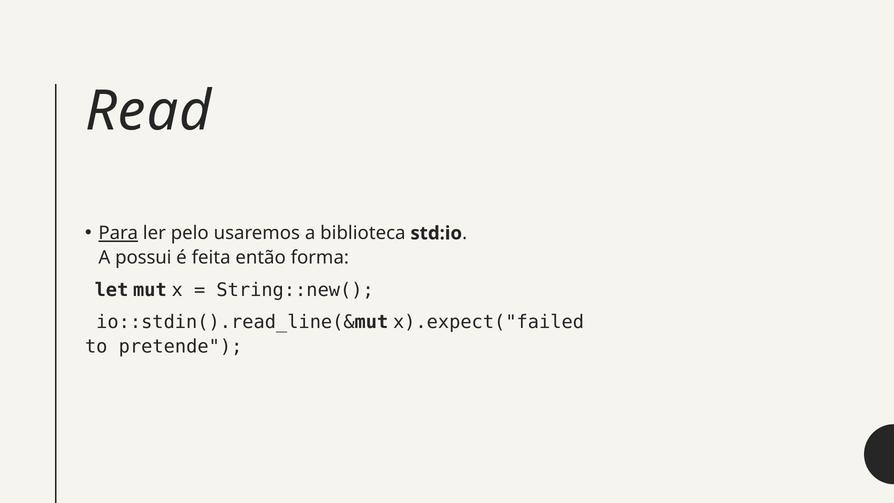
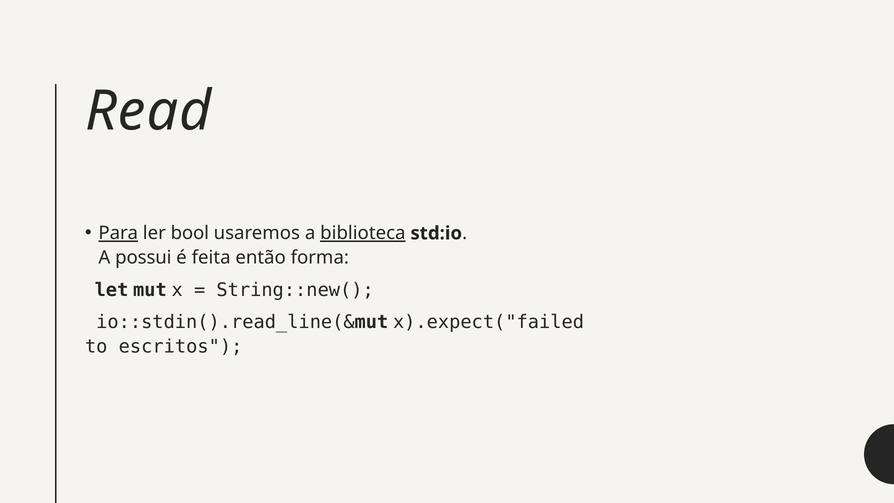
pelo: pelo -> bool (190, 233)
biblioteca underline: none -> present (363, 233)
pretende: pretende -> escritos (181, 346)
